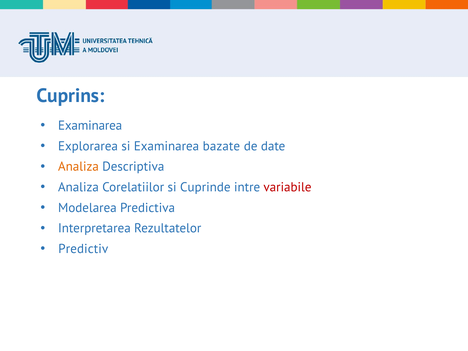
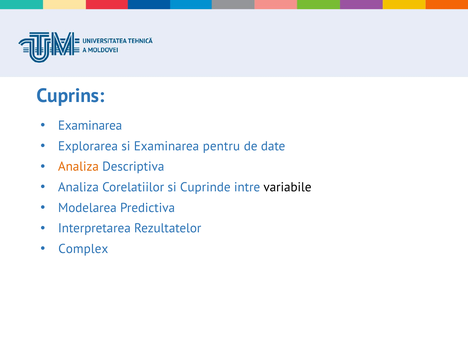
bazate: bazate -> pentru (221, 146)
variabile colour: red -> black (287, 187)
Predictiv: Predictiv -> Complex (83, 249)
